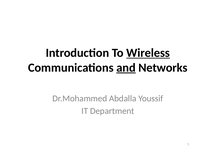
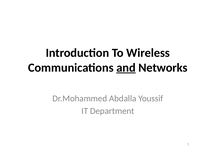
Wireless underline: present -> none (148, 53)
